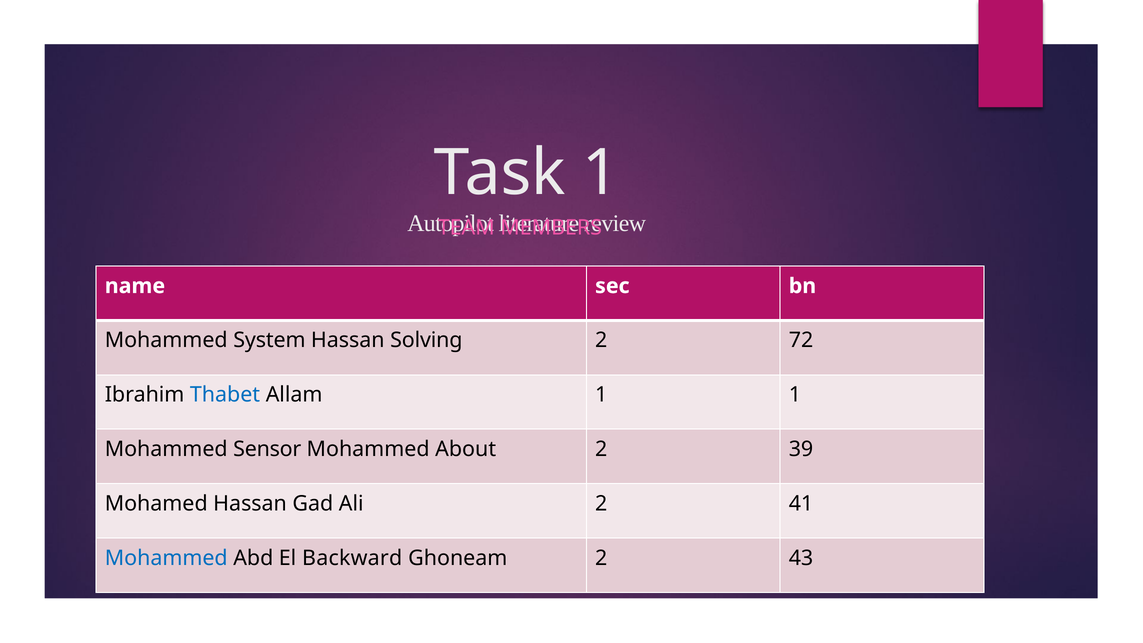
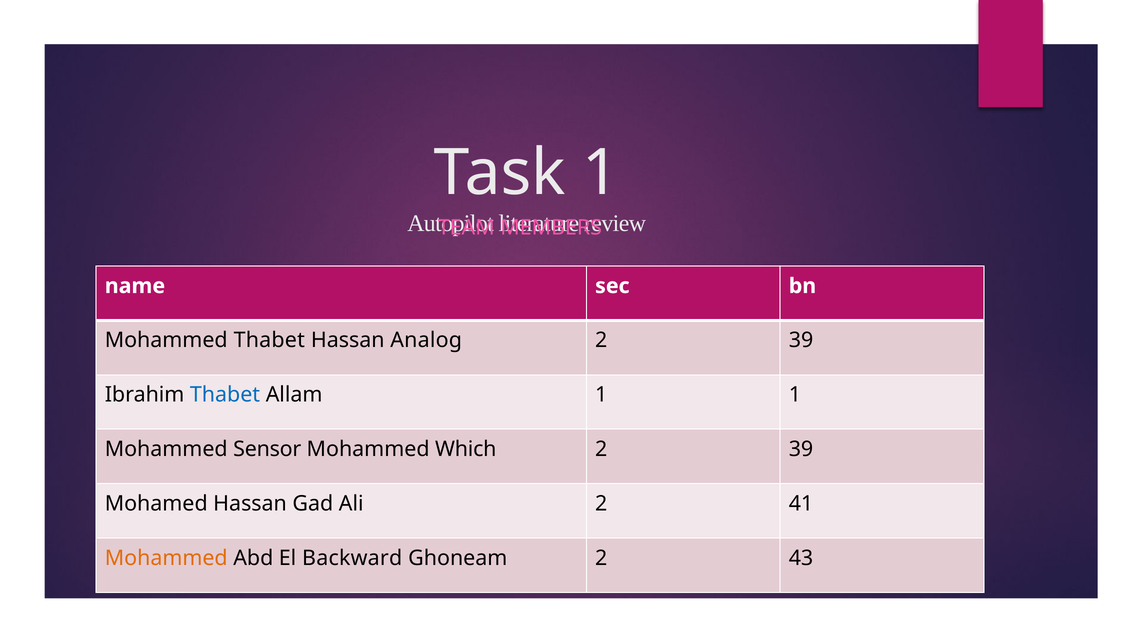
Mohammed System: System -> Thabet (269, 340)
Solving: Solving -> Analog (426, 340)
72: 72 -> 39 (801, 340)
About: About -> Which (466, 449)
Mohammed colour: blue -> orange (166, 558)
